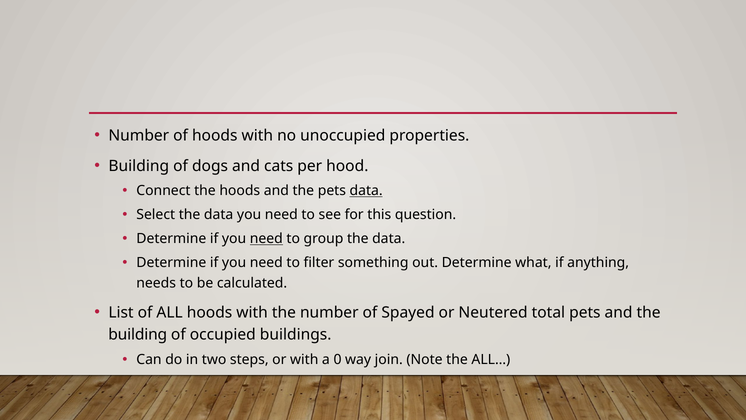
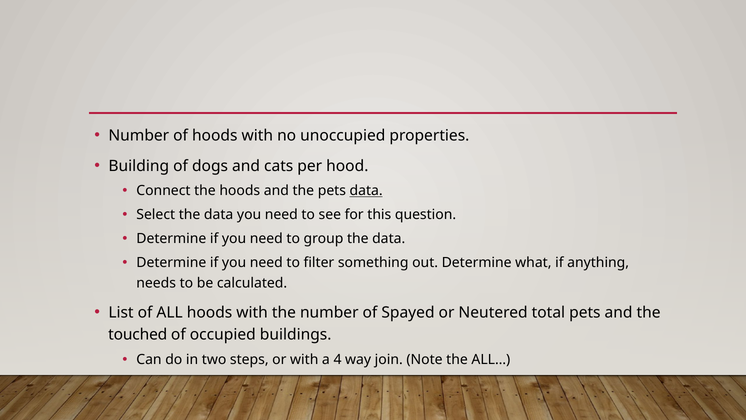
need underline: present -> none (266, 239)
building: building -> touched (138, 334)
0: 0 -> 4 (338, 359)
